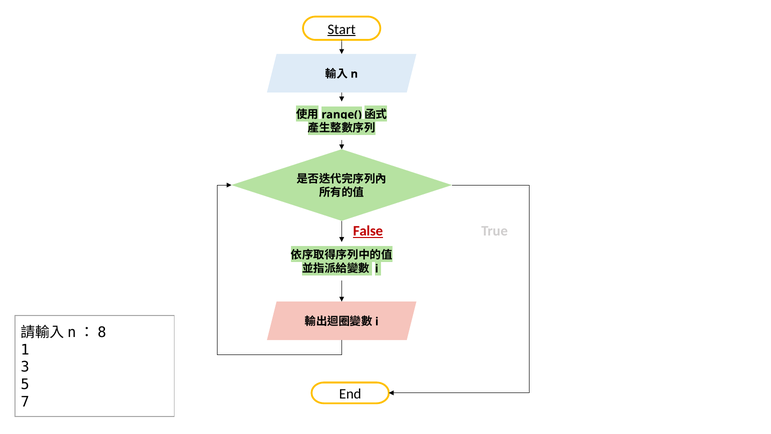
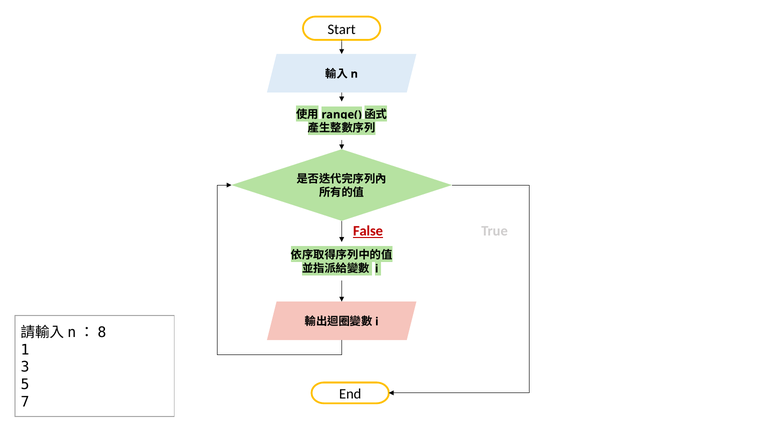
Start underline: present -> none (342, 29)
